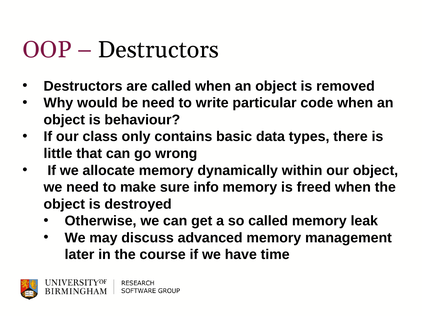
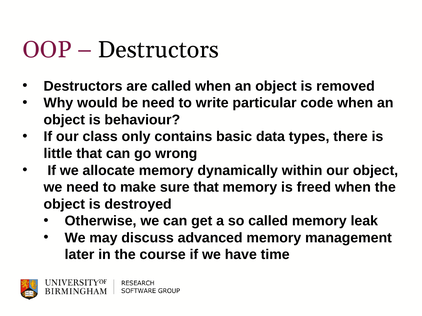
sure info: info -> that (206, 188)
